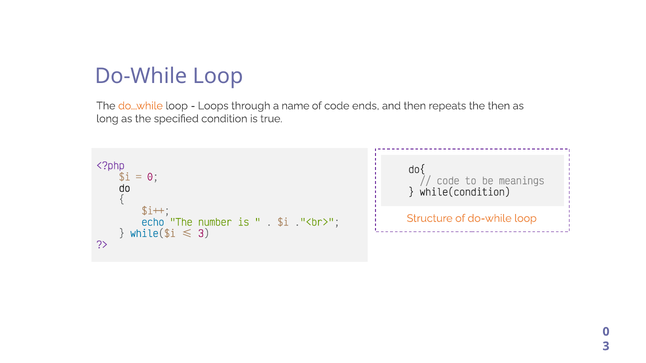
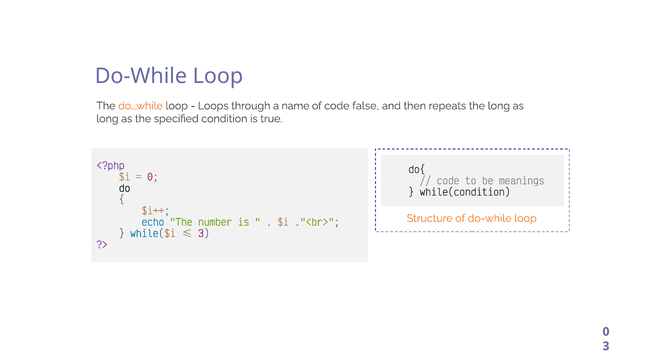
ends: ends -> false (366, 106)
the then: then -> long (499, 106)
